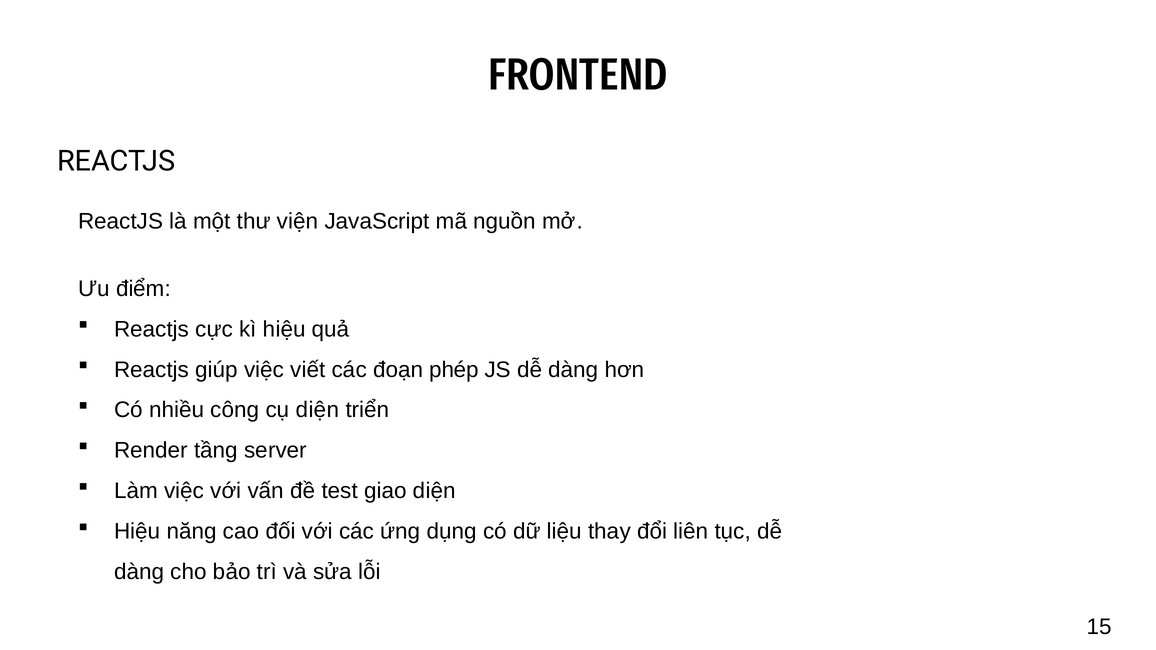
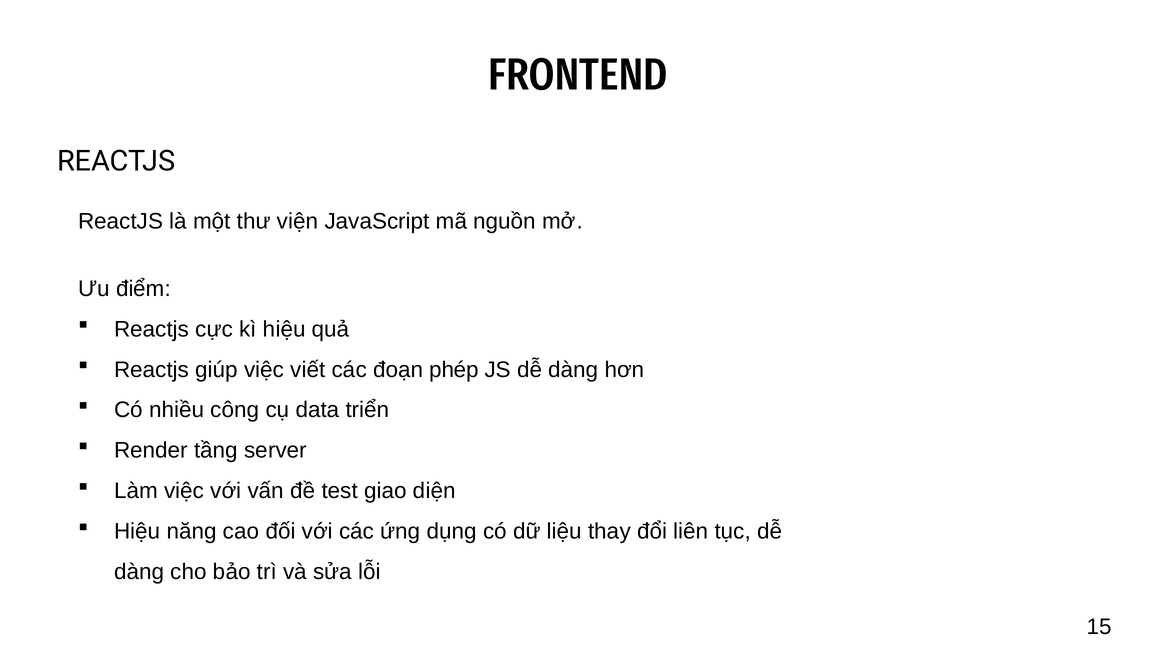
cụ diện: diện -> data (318, 410)
